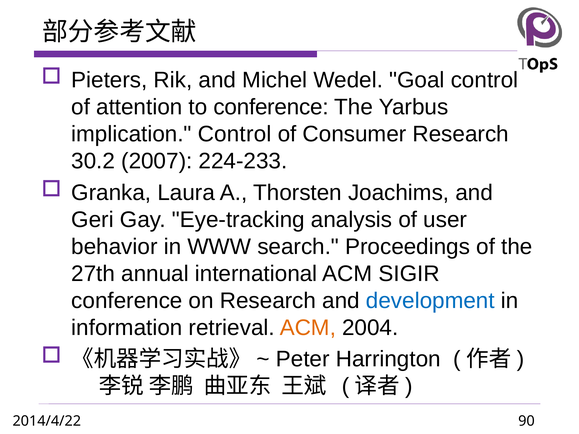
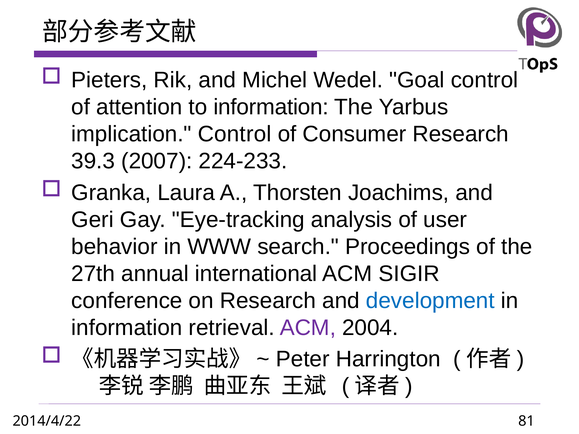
to conference: conference -> information (271, 107)
30.2: 30.2 -> 39.3 (93, 161)
ACM colour: orange -> purple (308, 328)
90: 90 -> 81 (526, 421)
